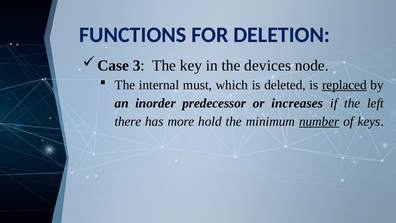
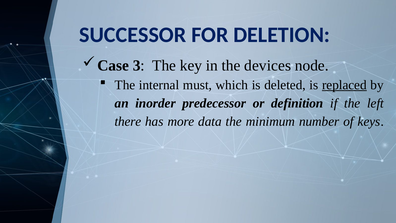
FUNCTIONS: FUNCTIONS -> SUCCESSOR (133, 35)
increases: increases -> definition (297, 103)
hold: hold -> data (210, 121)
number underline: present -> none (319, 121)
